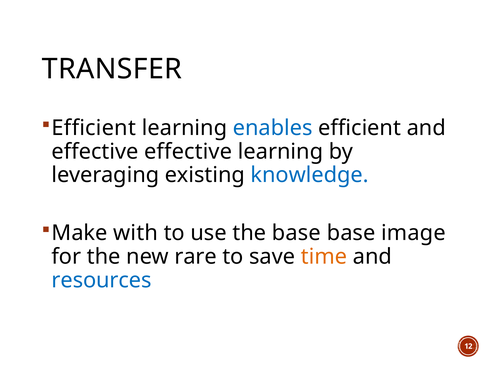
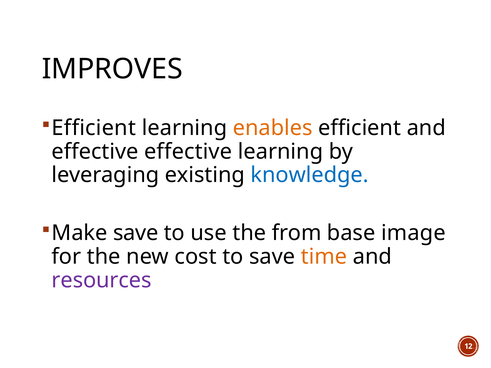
TRANSFER: TRANSFER -> IMPROVES (112, 69)
enables colour: blue -> orange (273, 128)
Make with: with -> save (136, 233)
the base: base -> from (297, 233)
rare: rare -> cost (196, 257)
resources colour: blue -> purple (102, 280)
